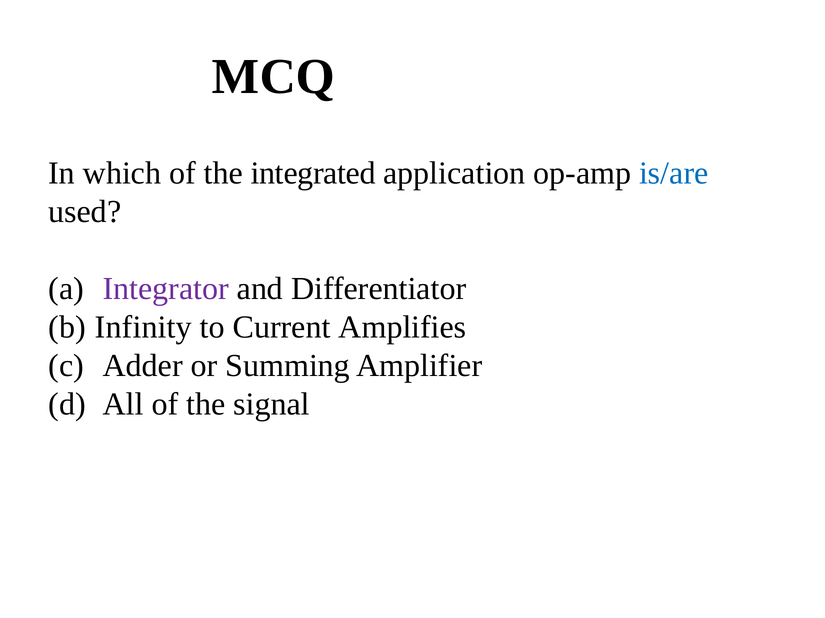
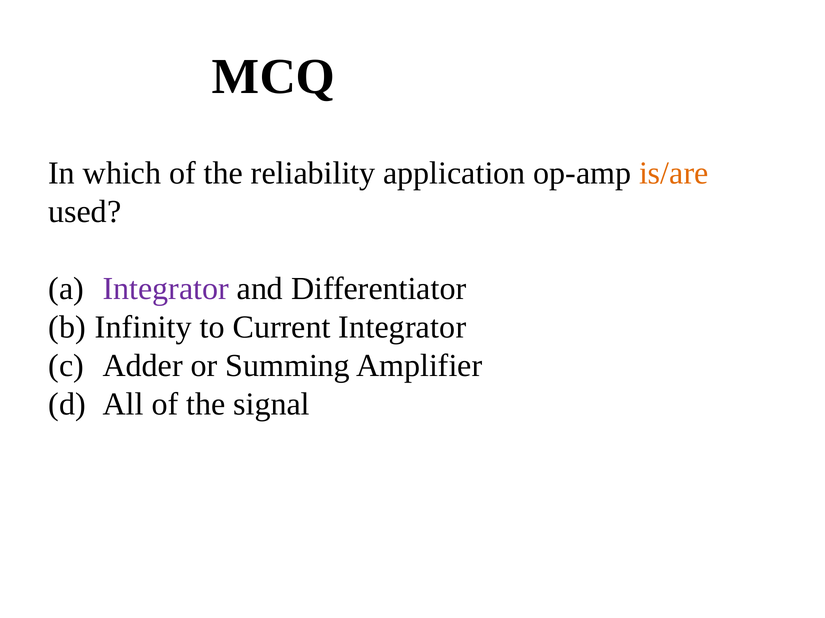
integrated: integrated -> reliability (313, 173)
is/are colour: blue -> orange (674, 173)
Current Amplifies: Amplifies -> Integrator (402, 328)
